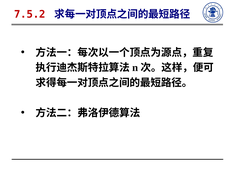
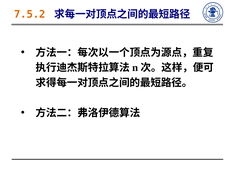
7.5.2 colour: red -> orange (30, 14)
